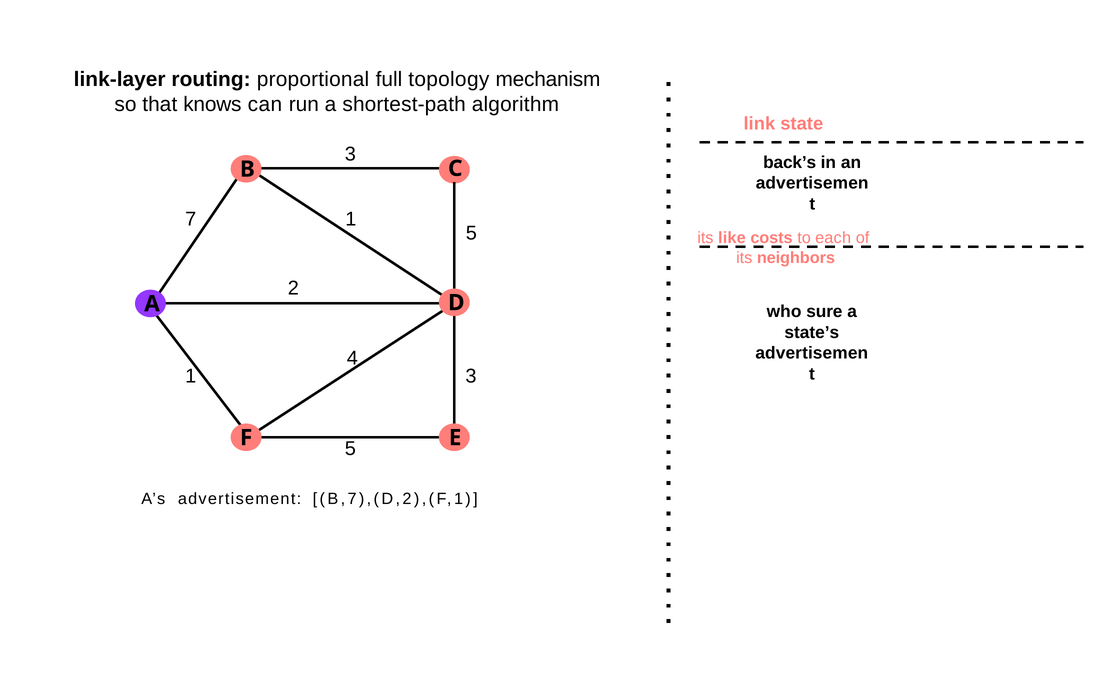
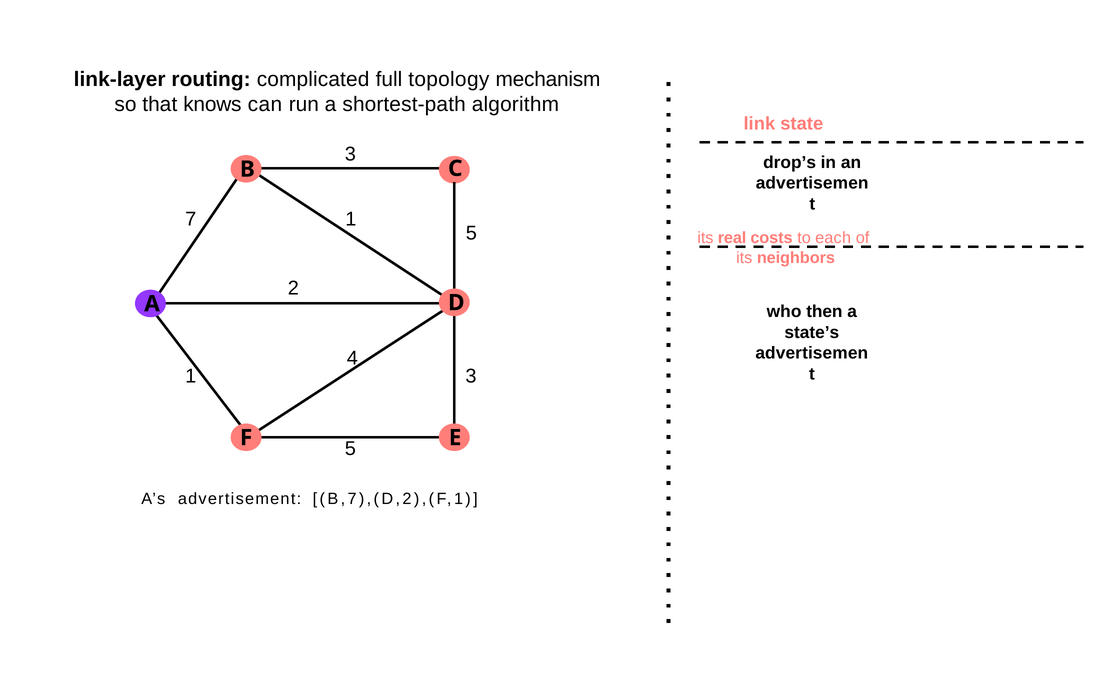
proportional: proportional -> complicated (313, 79)
back’s: back’s -> drop’s (790, 162)
like: like -> real (732, 238)
sure: sure -> then (824, 312)
